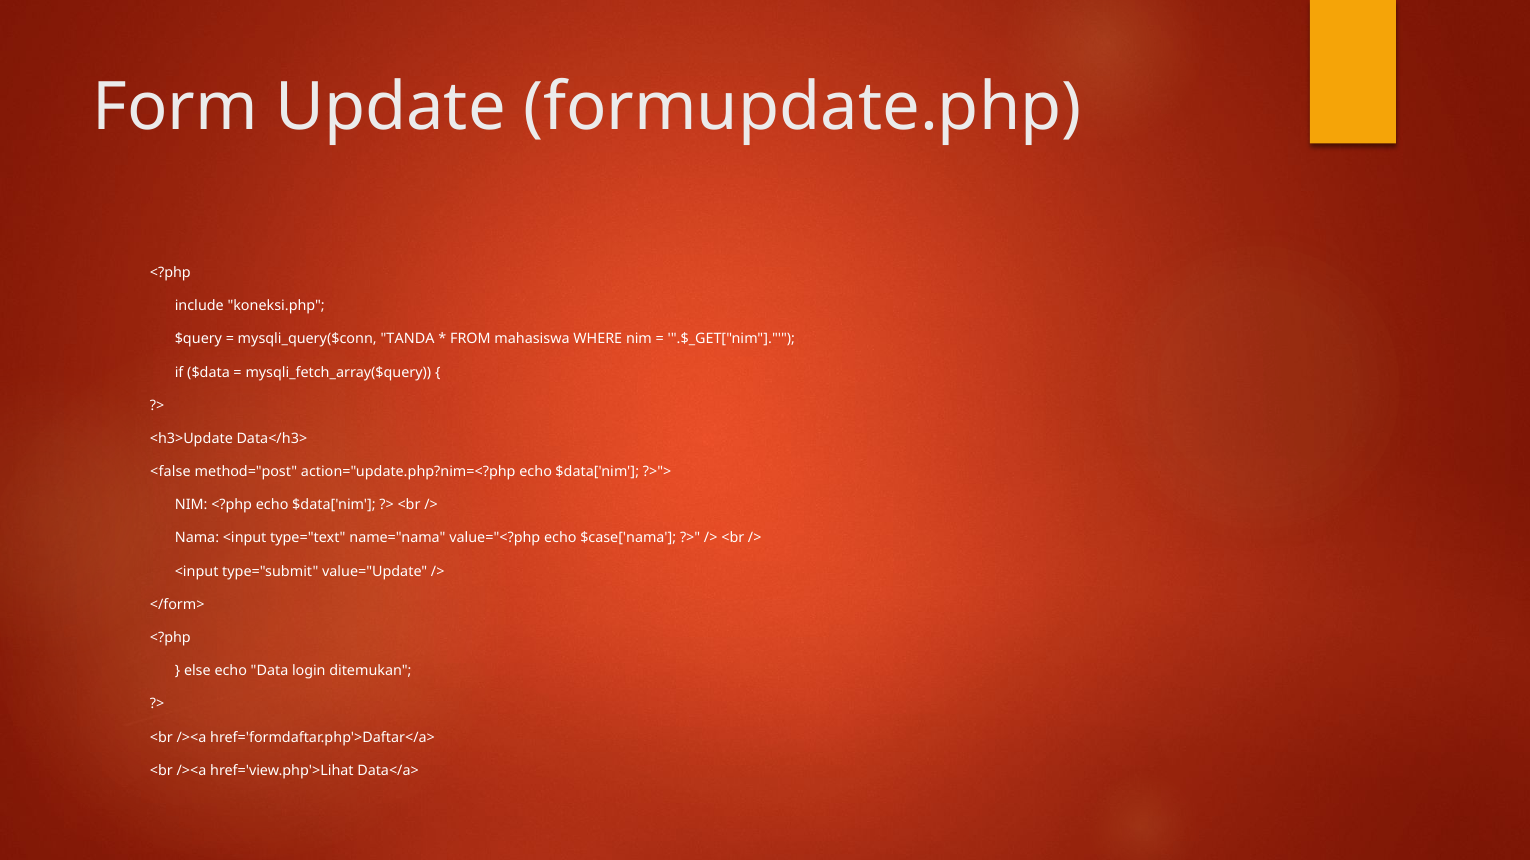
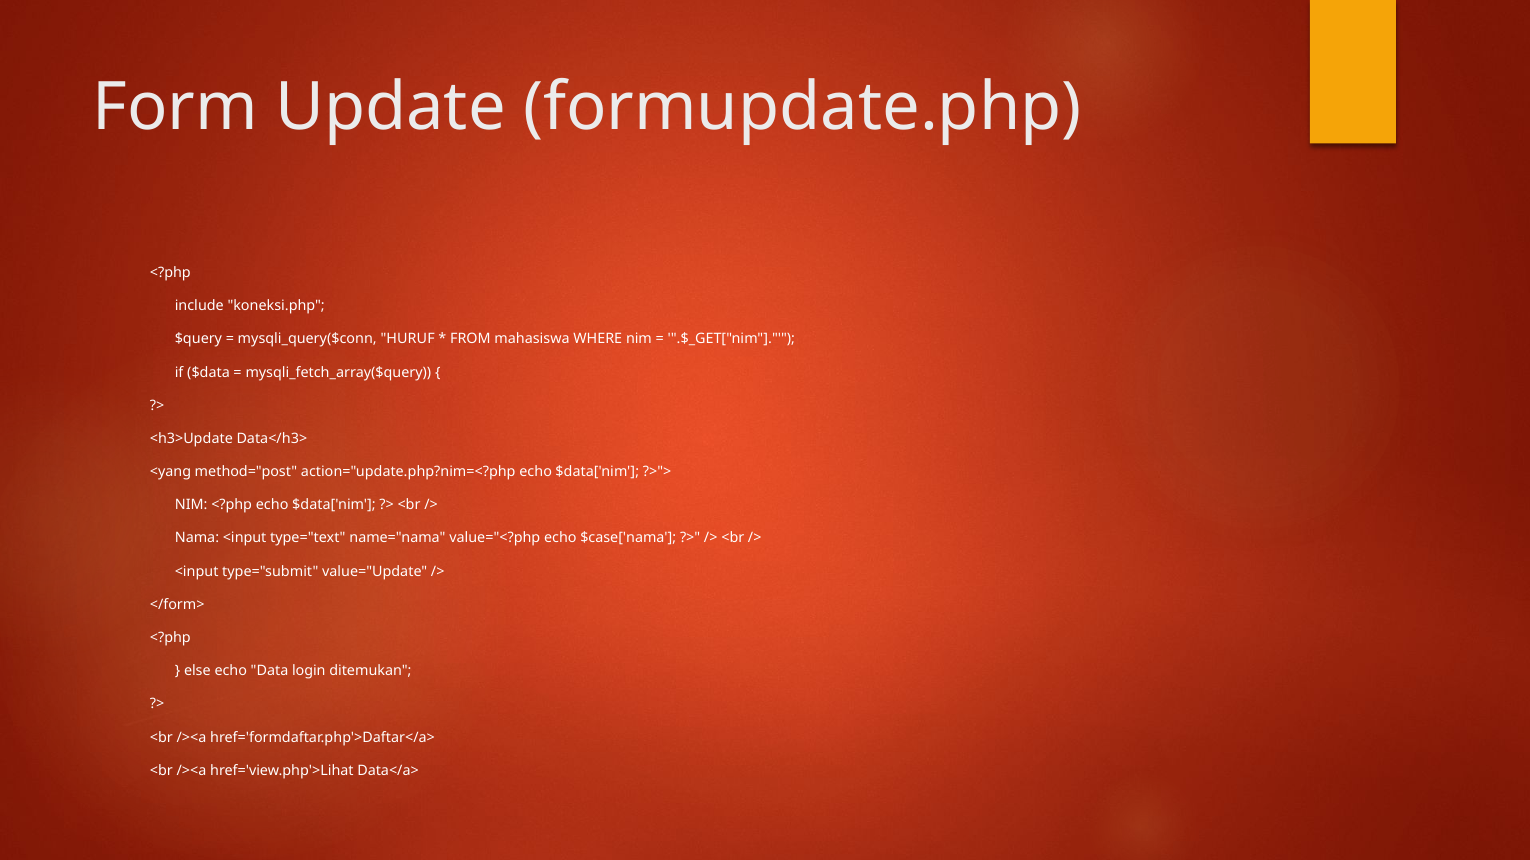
TANDA: TANDA -> HURUF (408, 339)
<false: <false -> <yang (171, 472)
